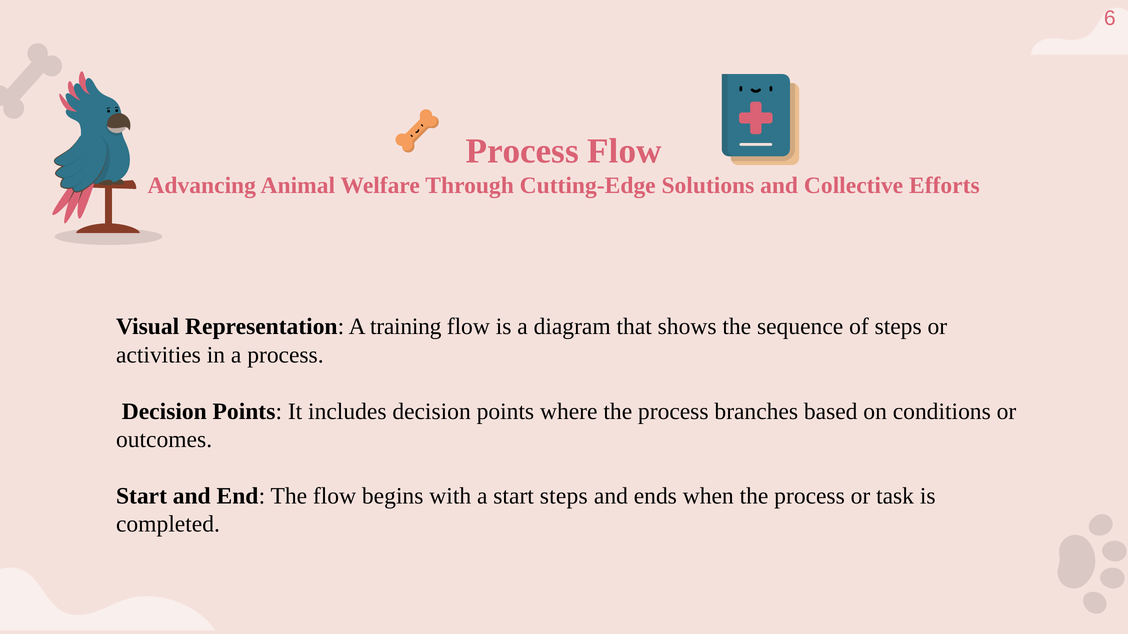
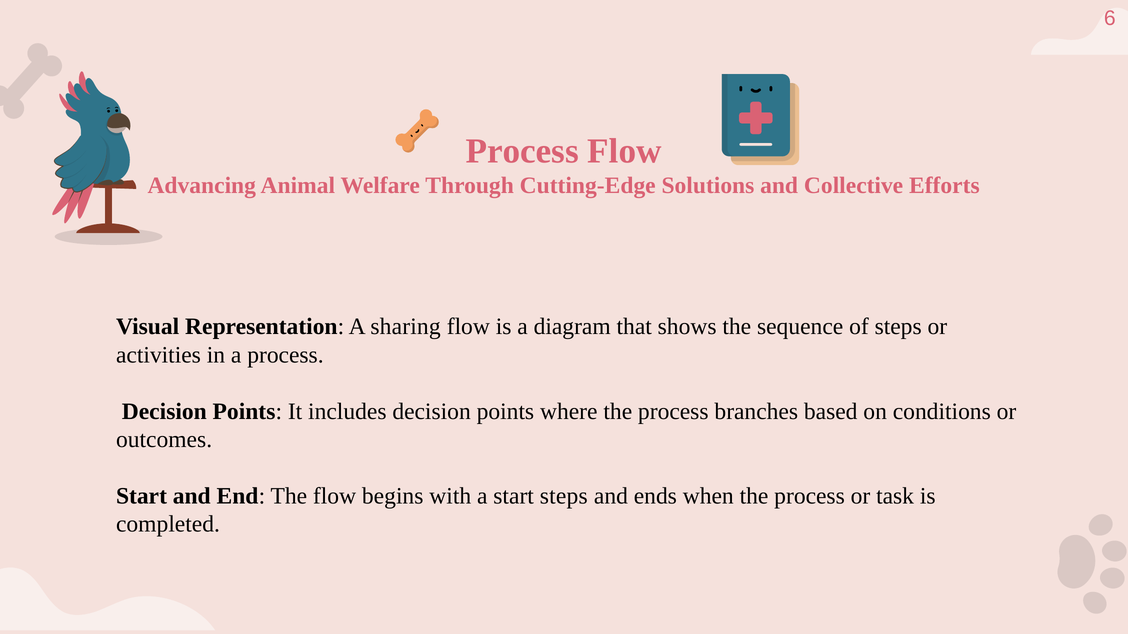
training: training -> sharing (406, 327)
